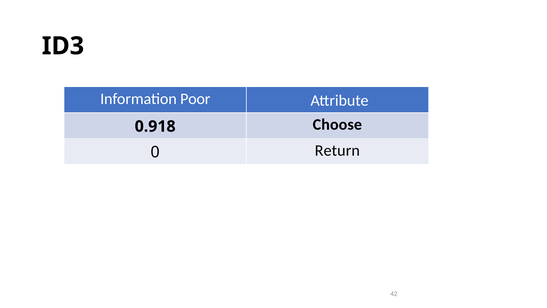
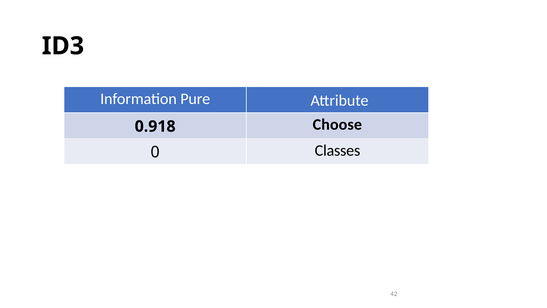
Poor: Poor -> Pure (195, 99)
Return: Return -> Classes (337, 150)
